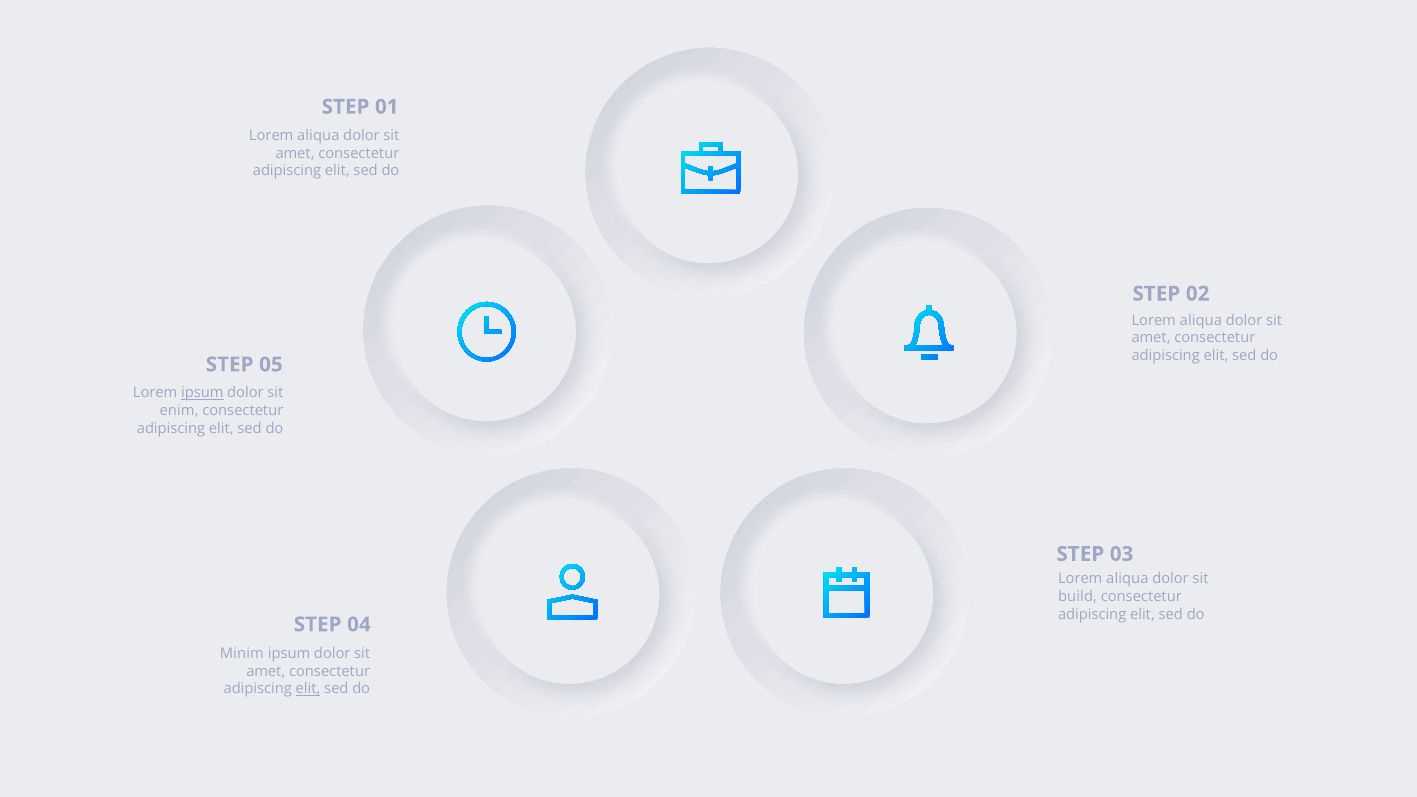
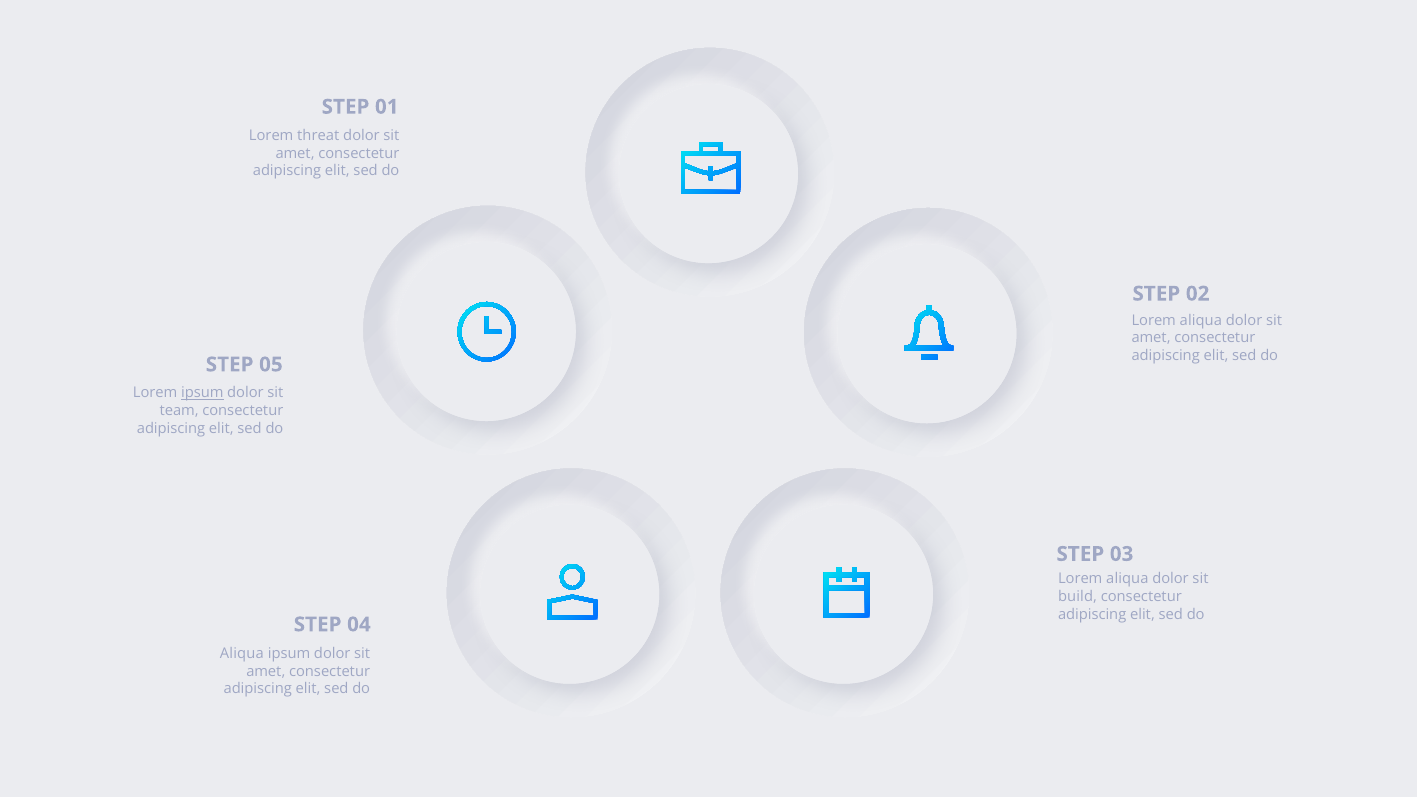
aliqua: aliqua -> threat (318, 135)
enim: enim -> team (179, 411)
Minim: Minim -> Aliqua (242, 653)
elit underline: present -> none (308, 689)
